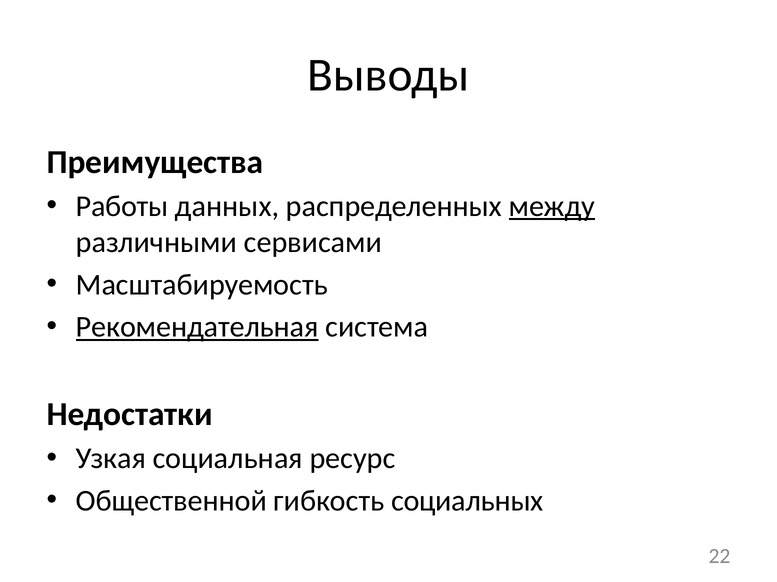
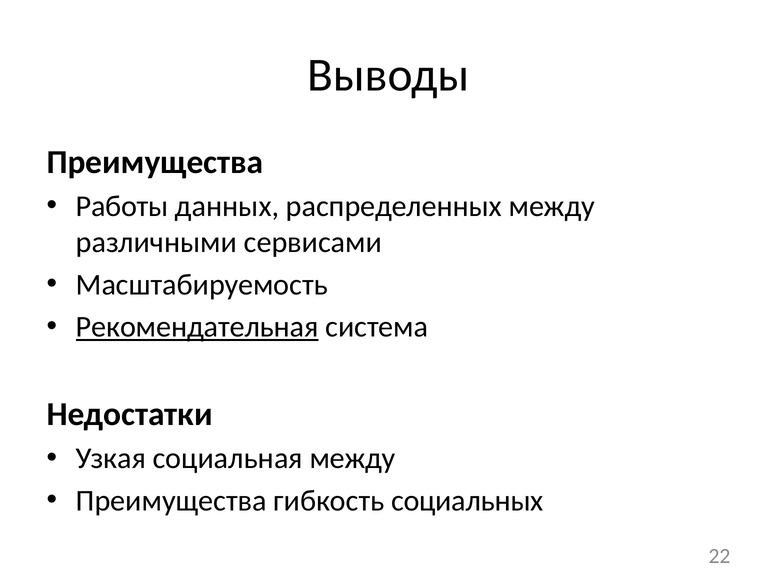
между underline: present -> none (552, 206)
социальная ресурс: ресурс -> между (353, 459)
Общественной: Общественной -> Преимущества (171, 501)
